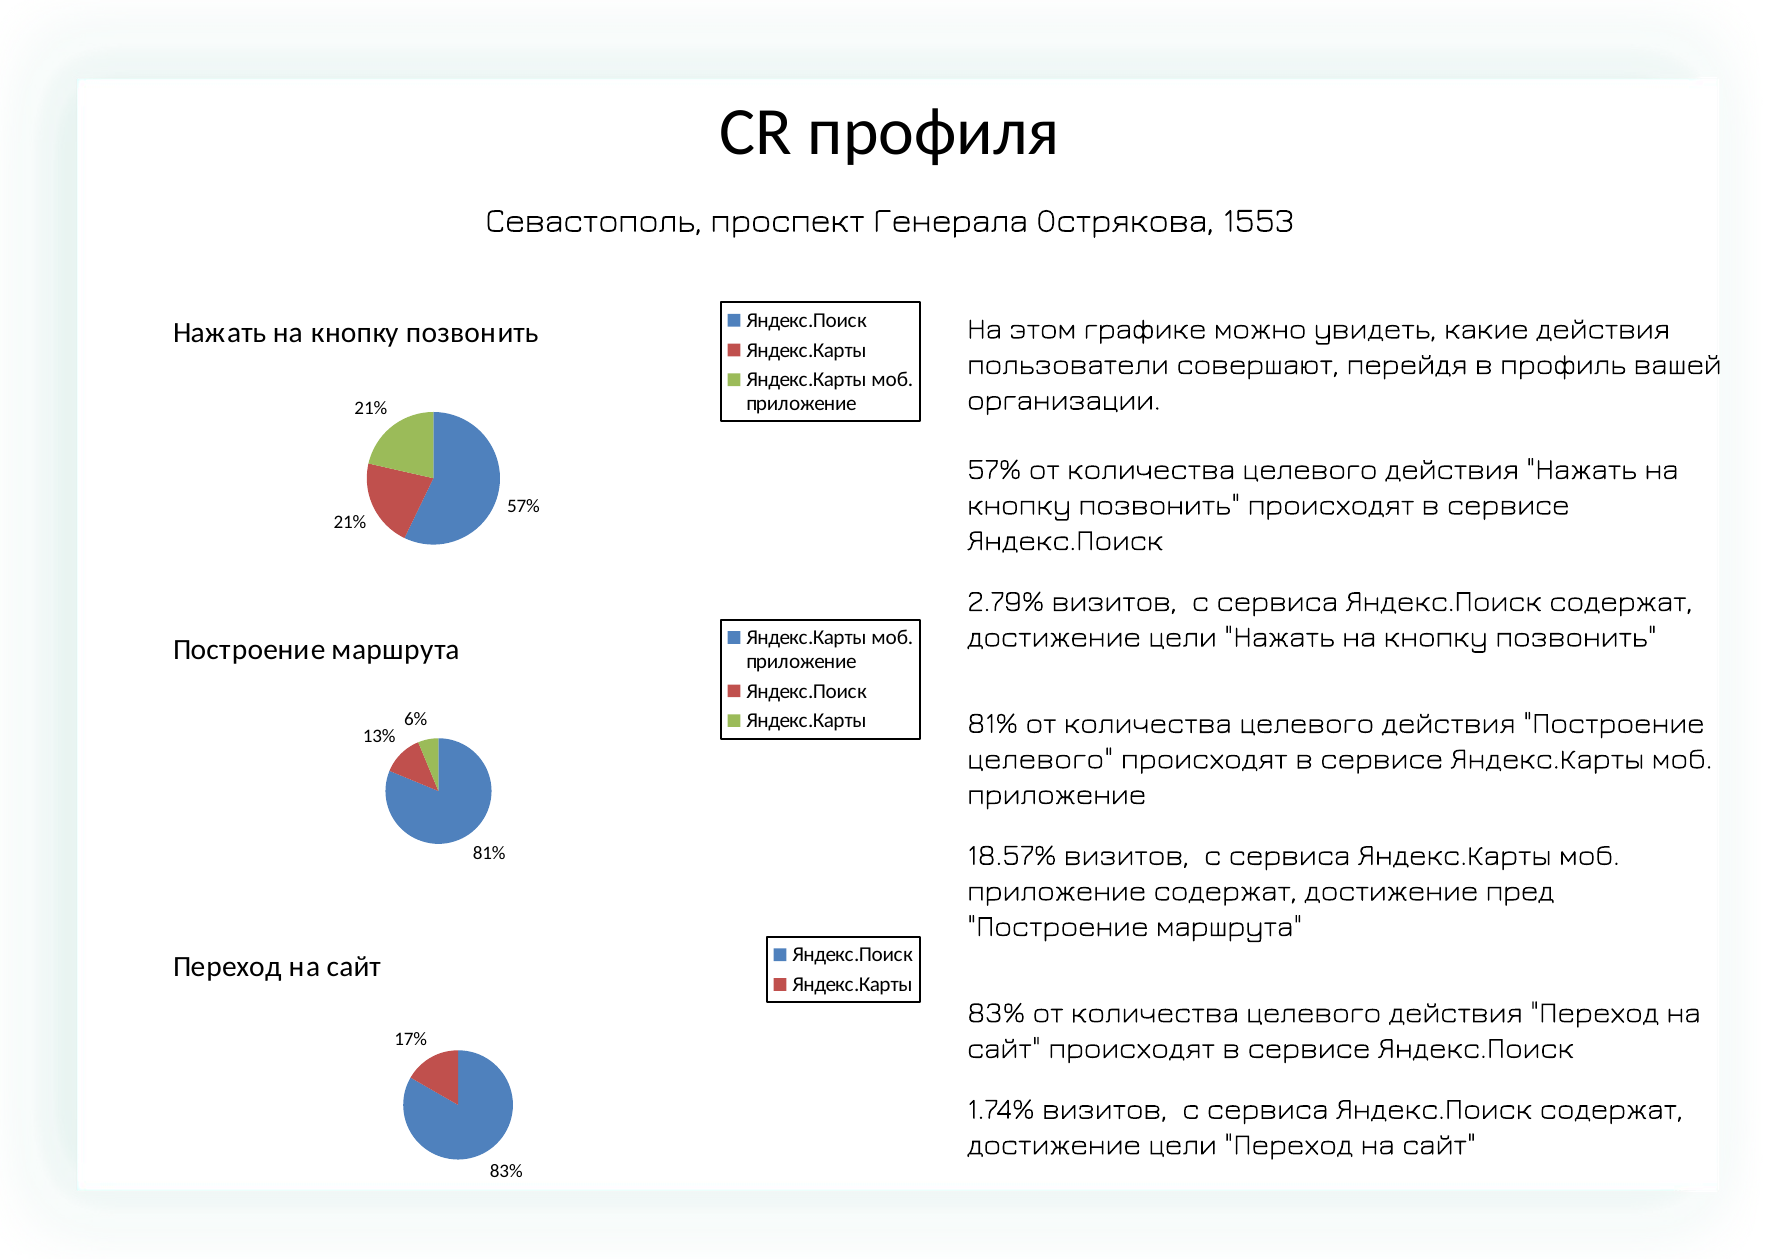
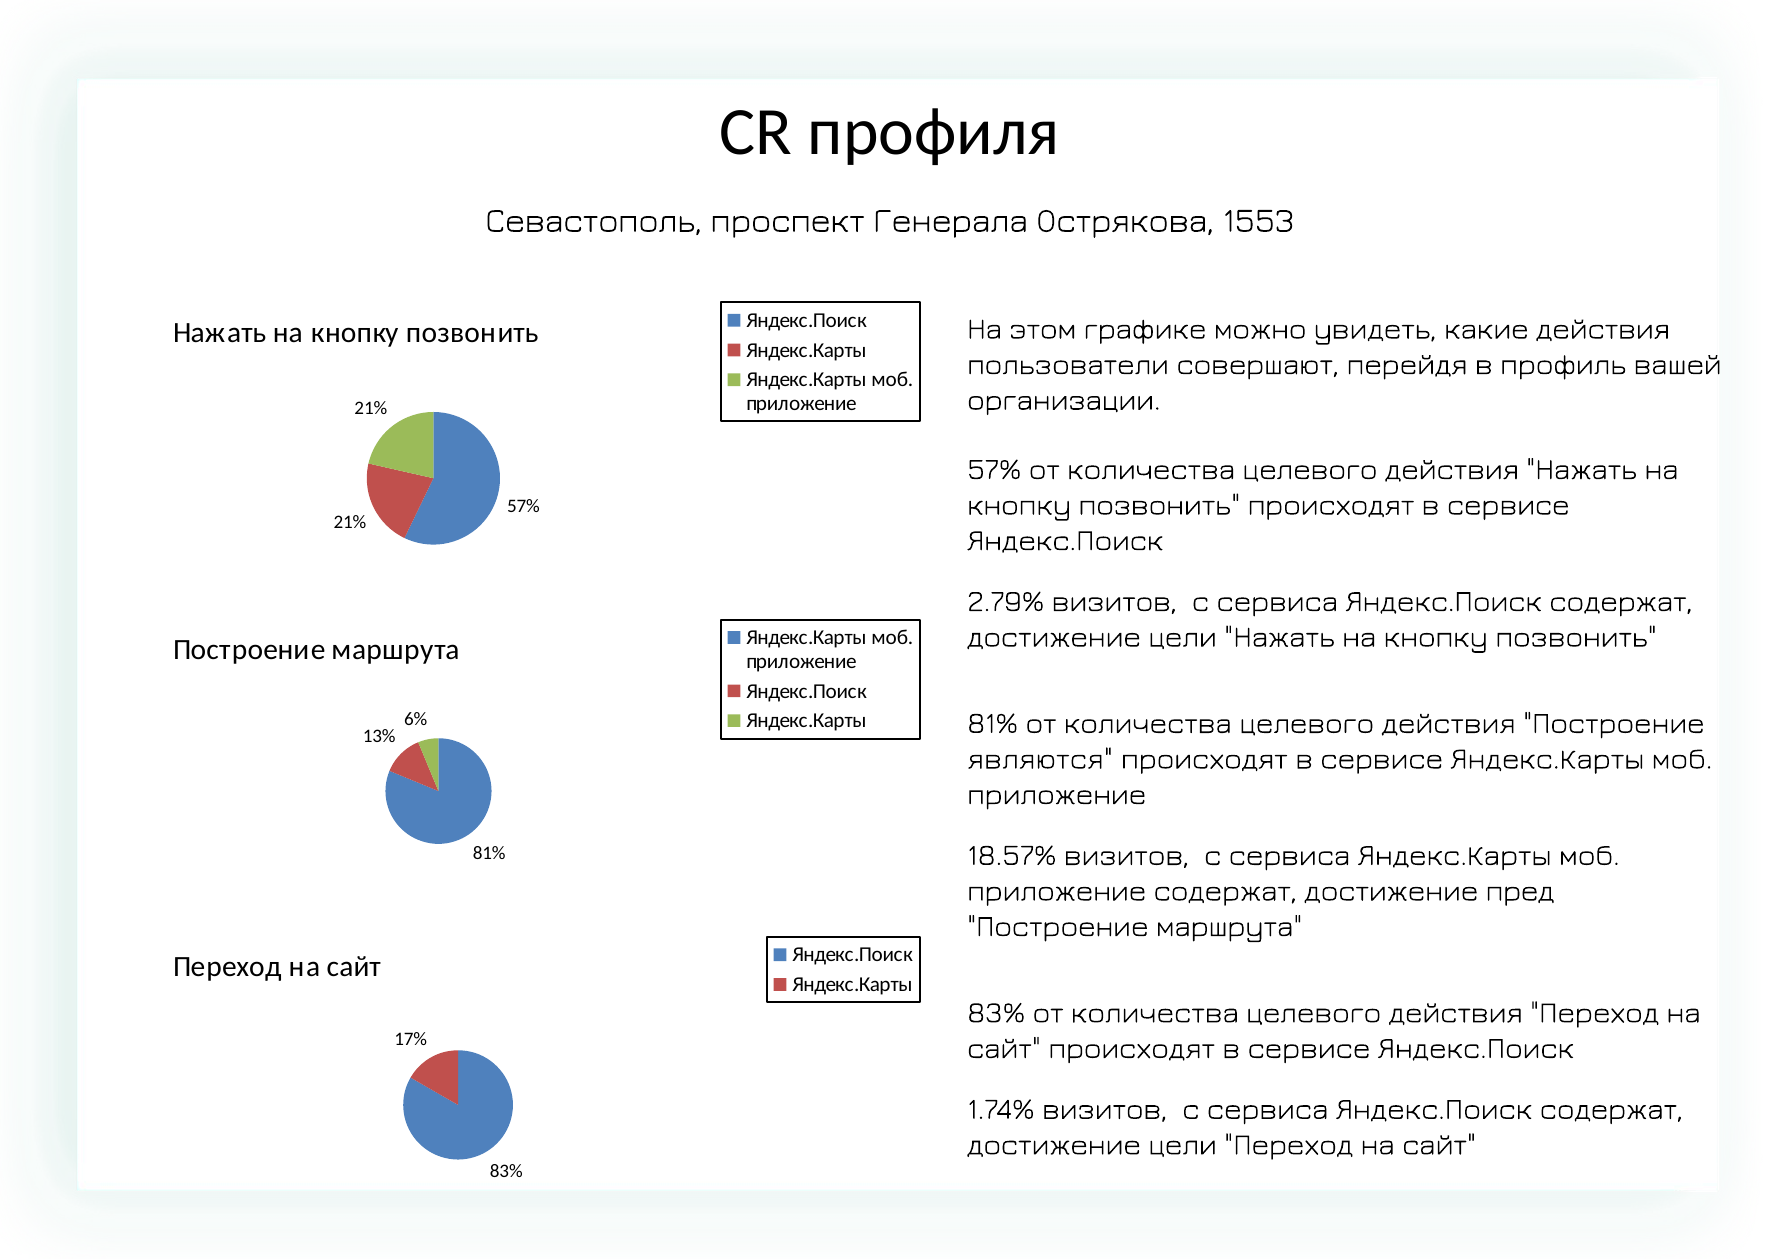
целевого: целевого -> являются (1040, 759)
